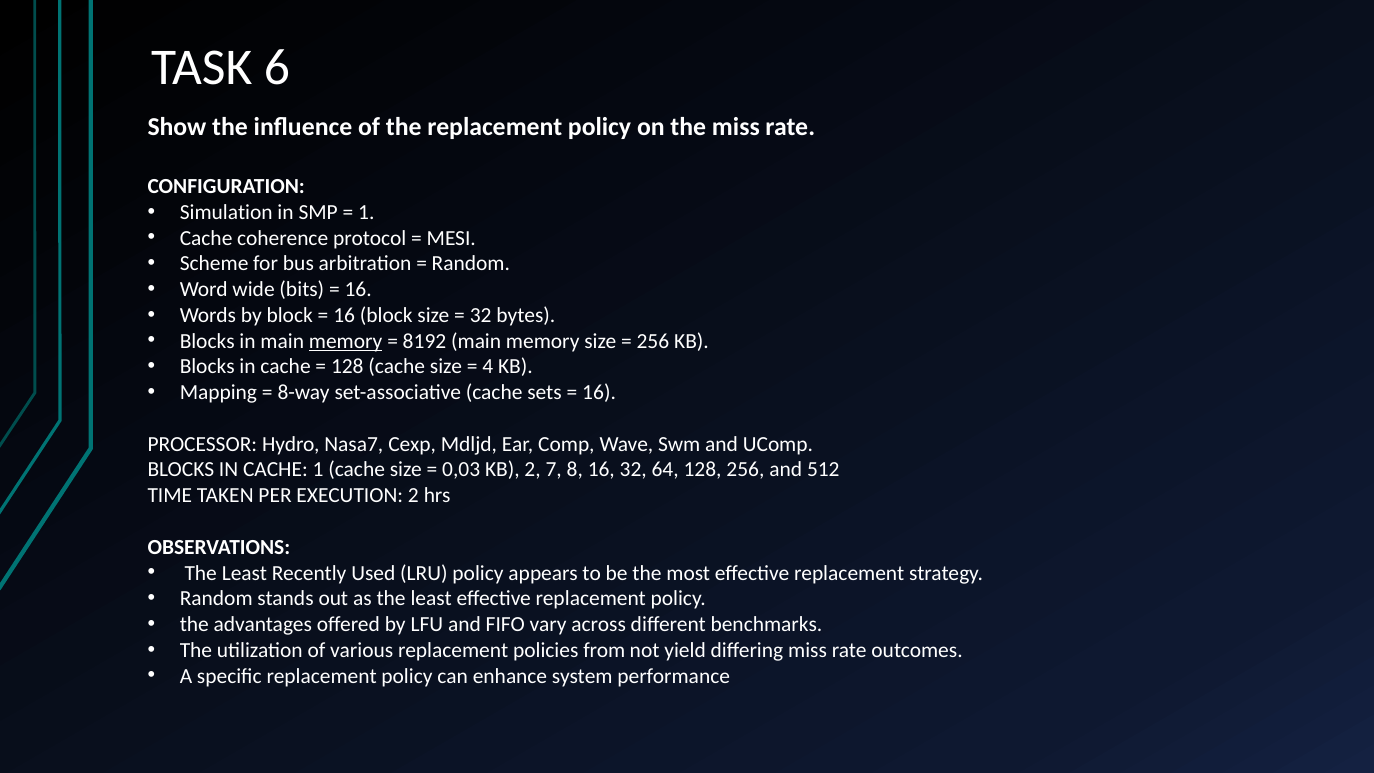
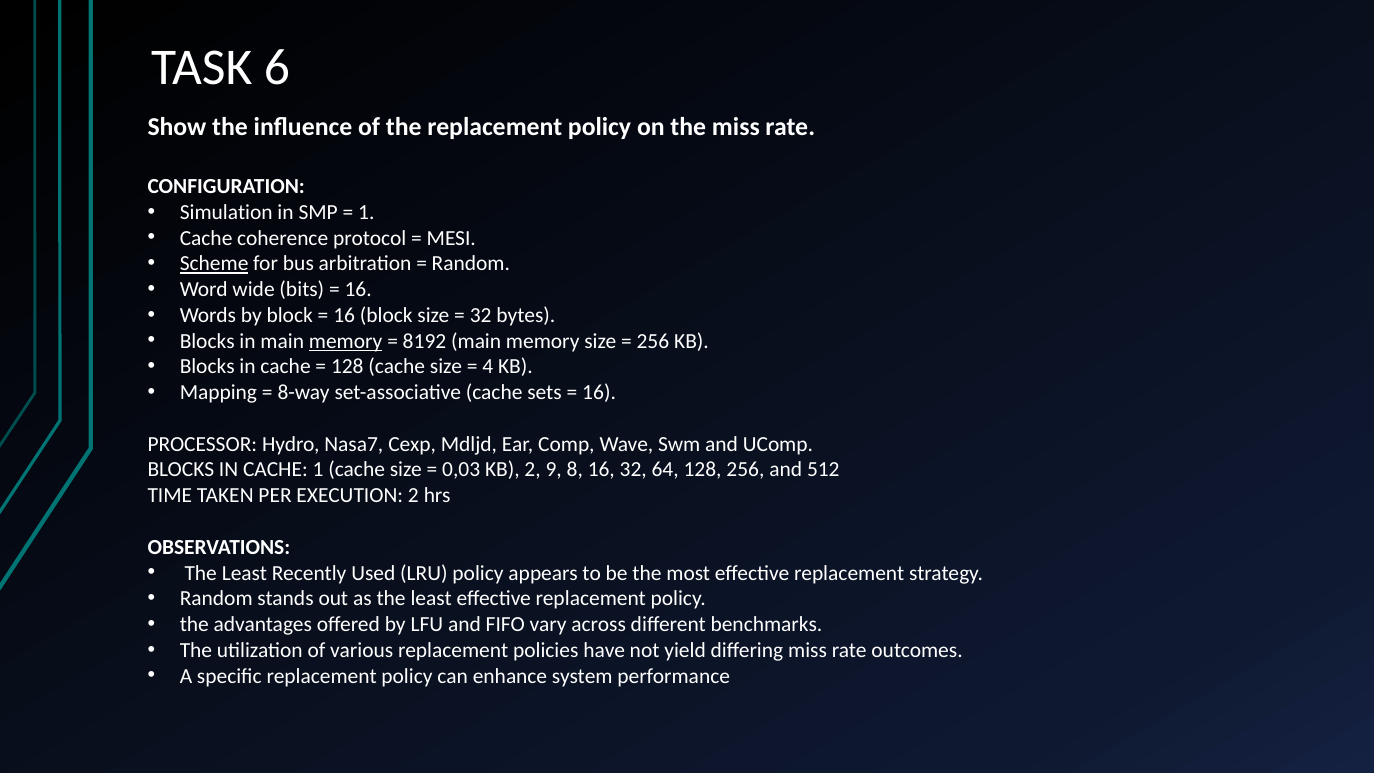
Scheme underline: none -> present (214, 264)
7: 7 -> 9 (554, 470)
from: from -> have (604, 650)
